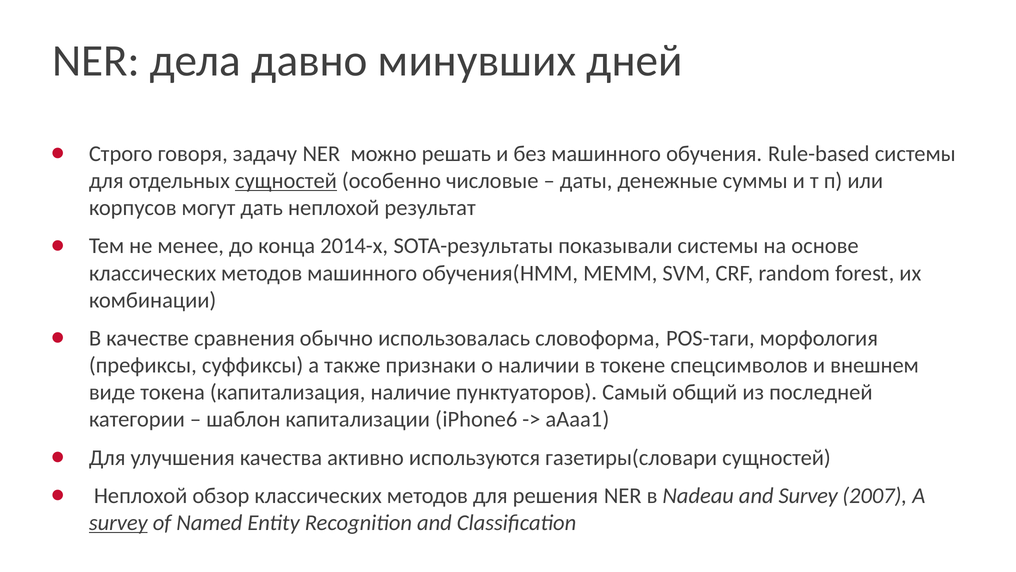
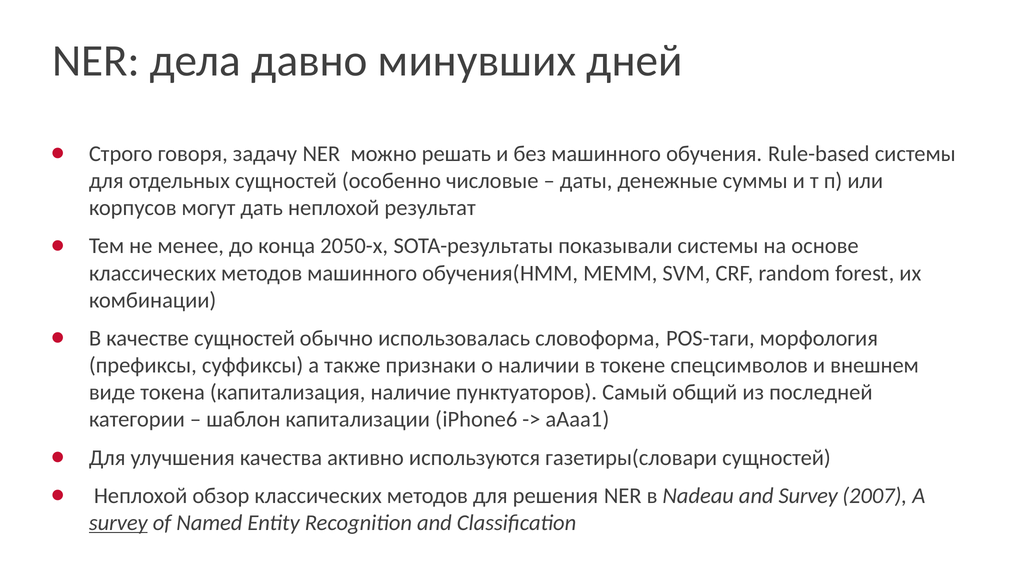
сущностей underline: present -> none (286, 181)
2014-х: 2014-х -> 2050-х (354, 246)
качестве сравнения: сравнения -> сущностей (245, 338)
